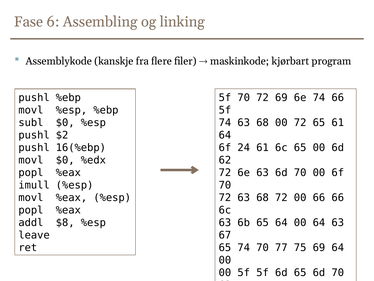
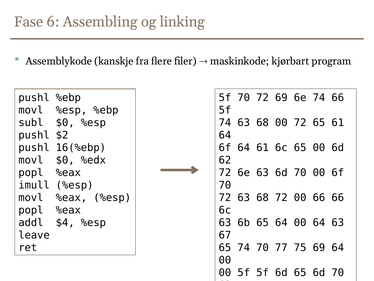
6f 24: 24 -> 64 (244, 147)
$8: $8 -> $4 (65, 222)
